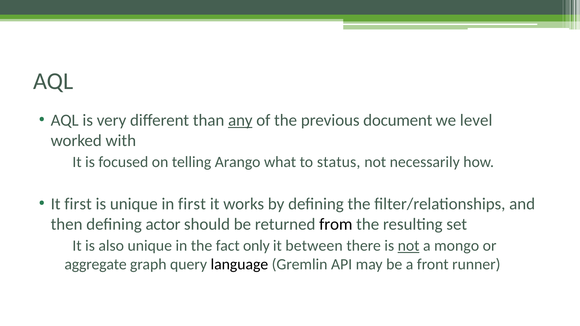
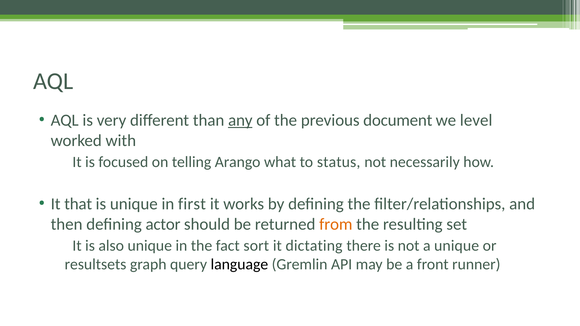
It first: first -> that (78, 204)
from colour: black -> orange (336, 225)
only: only -> sort (256, 246)
between: between -> dictating (314, 246)
not underline: present -> none (409, 246)
a mongo: mongo -> unique (457, 246)
aggregate: aggregate -> resultsets (95, 265)
